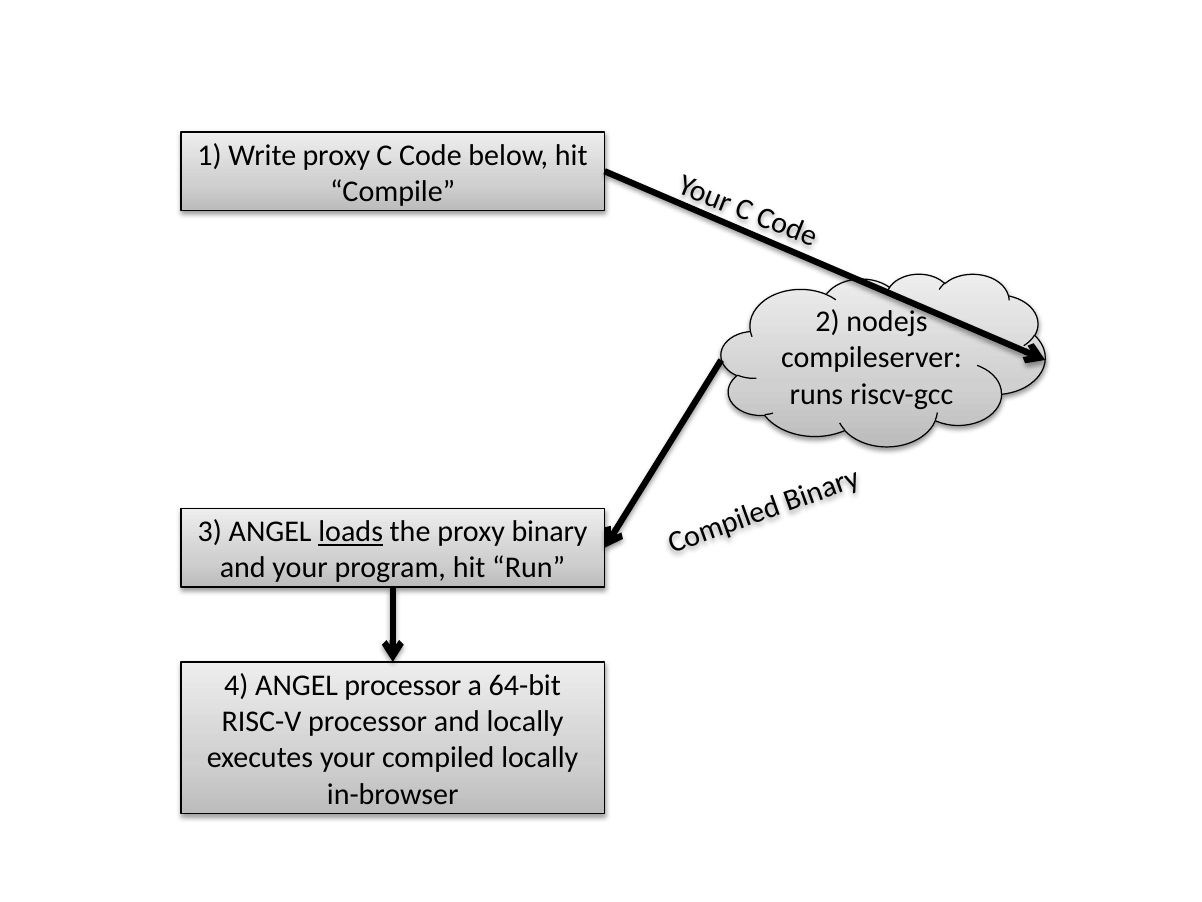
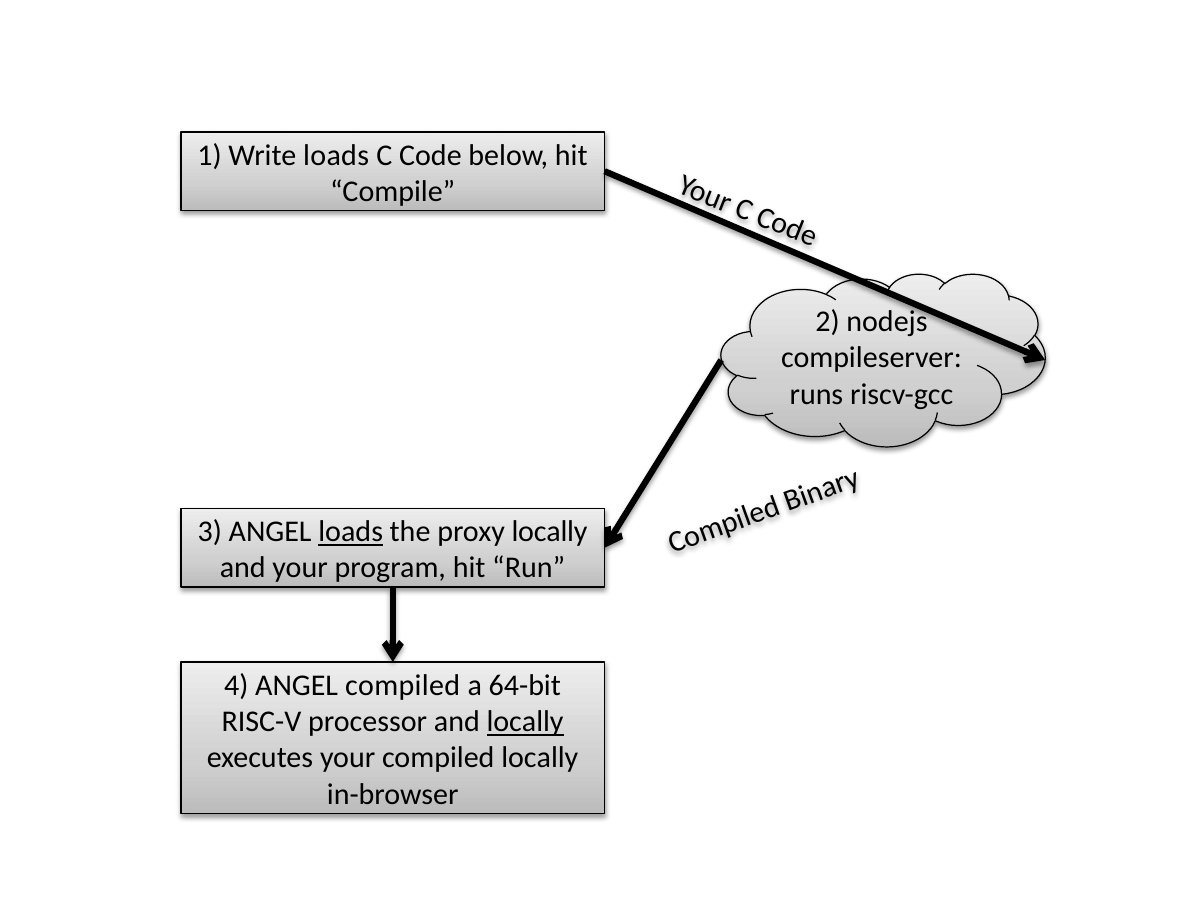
Write proxy: proxy -> loads (336, 155)
proxy binary: binary -> locally (550, 532)
ANGEL processor: processor -> compiled (403, 685)
locally underline: none -> present (525, 722)
